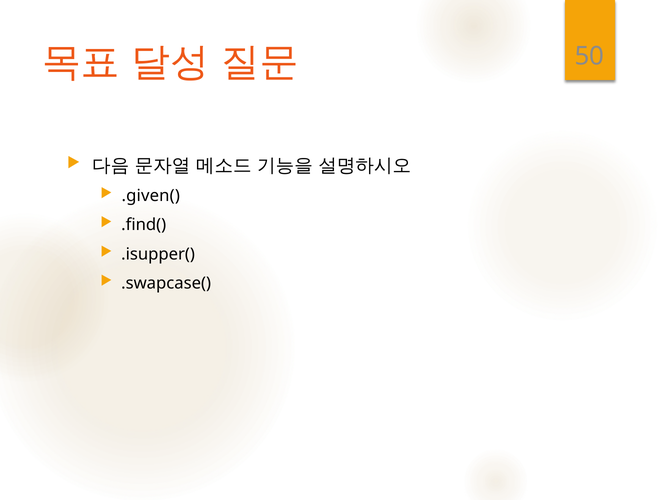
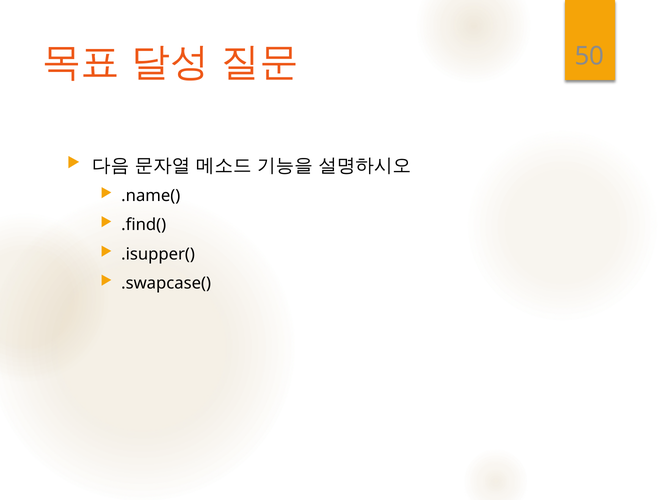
.given(: .given( -> .name( (151, 196)
